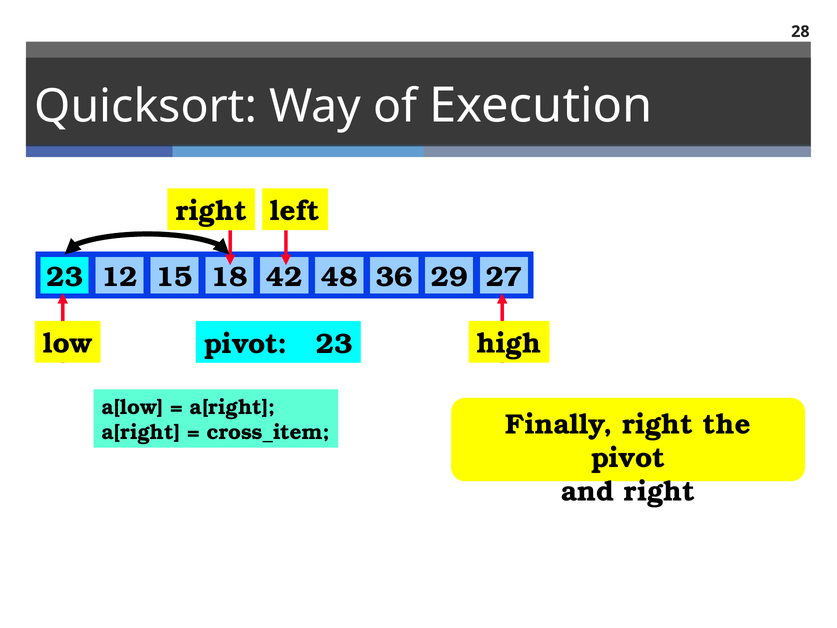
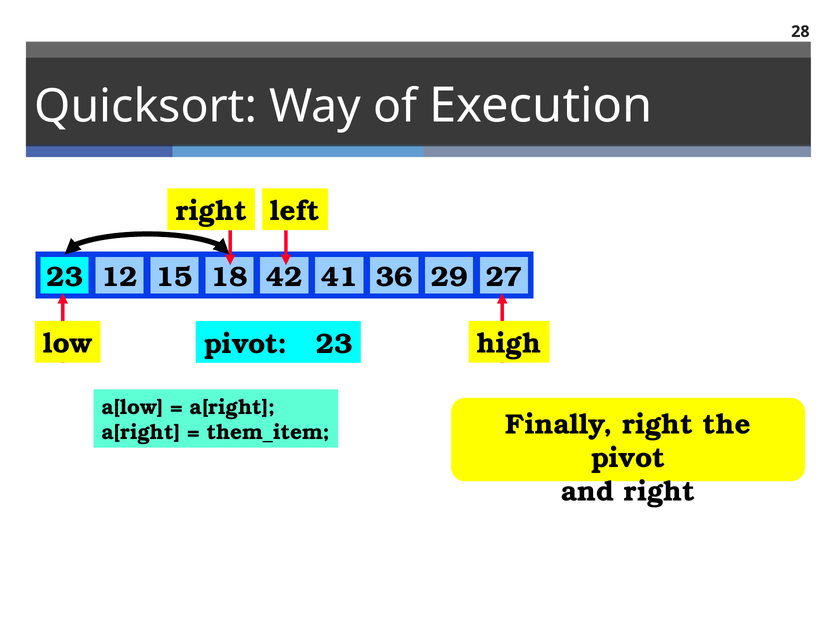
48: 48 -> 41 (339, 277)
cross_item: cross_item -> them_item (268, 432)
